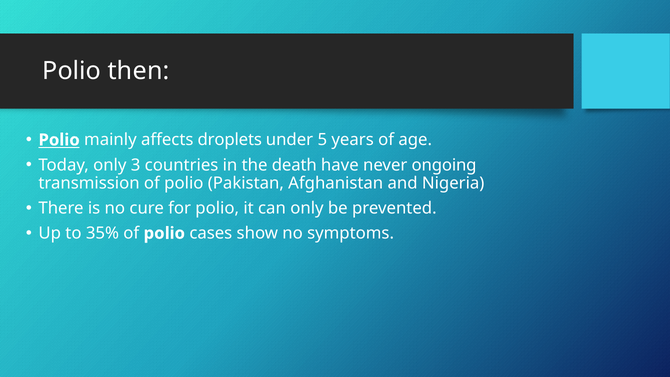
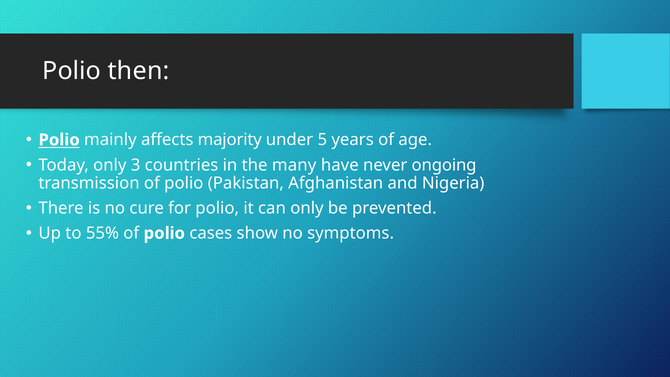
droplets: droplets -> majority (230, 140)
death: death -> many (294, 165)
35%: 35% -> 55% (102, 233)
